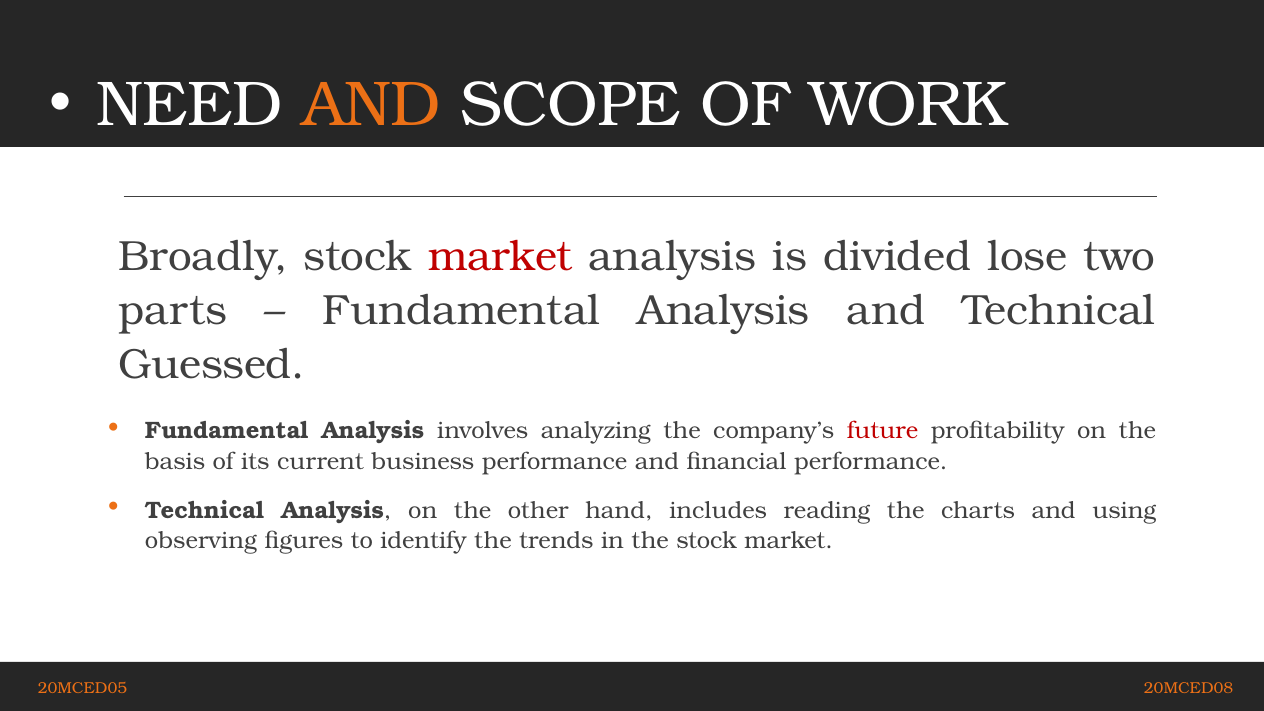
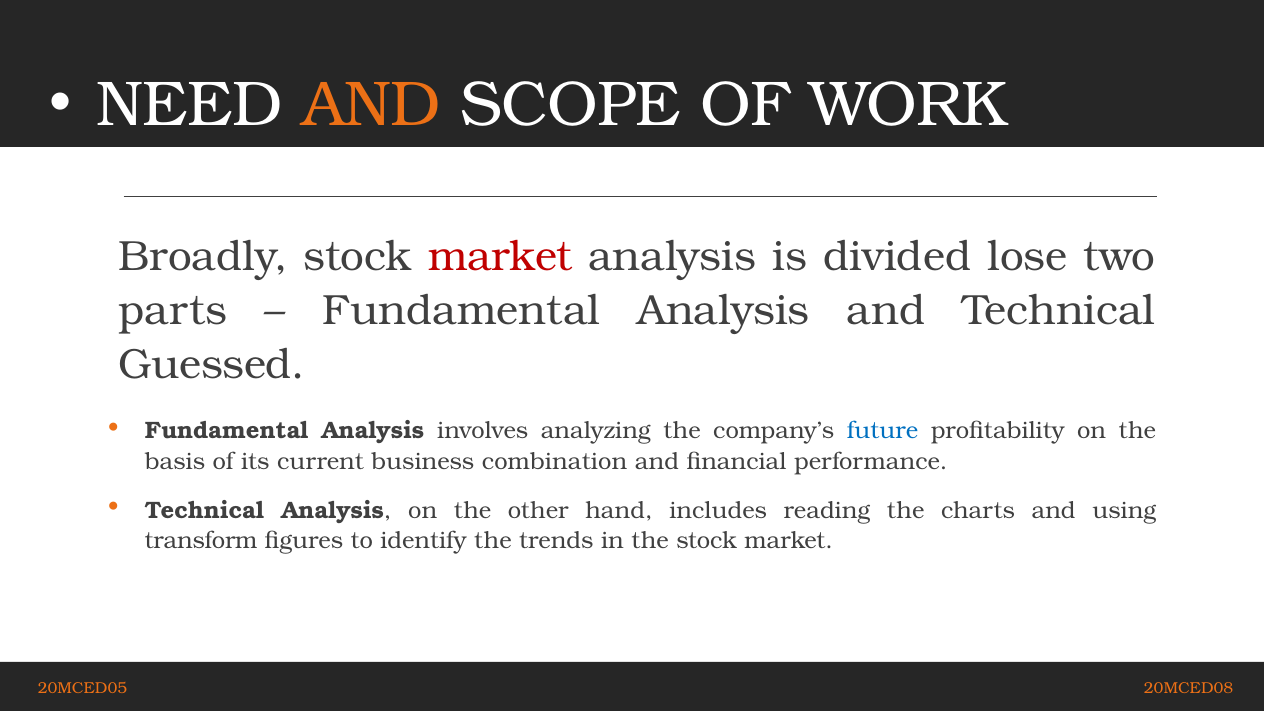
future colour: red -> blue (883, 431)
business performance: performance -> combination (555, 462)
observing: observing -> transform (201, 541)
